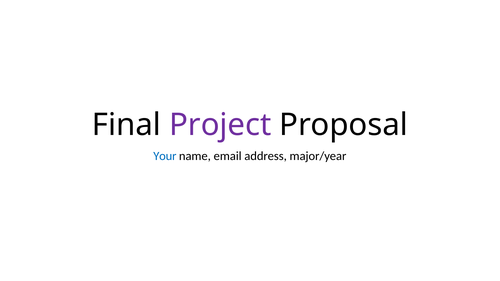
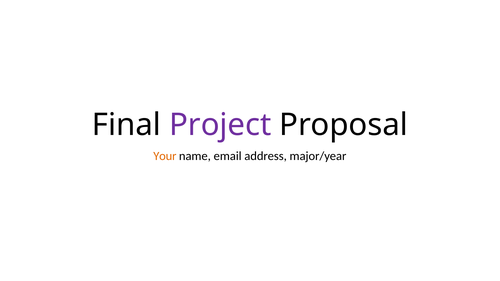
Your colour: blue -> orange (165, 156)
